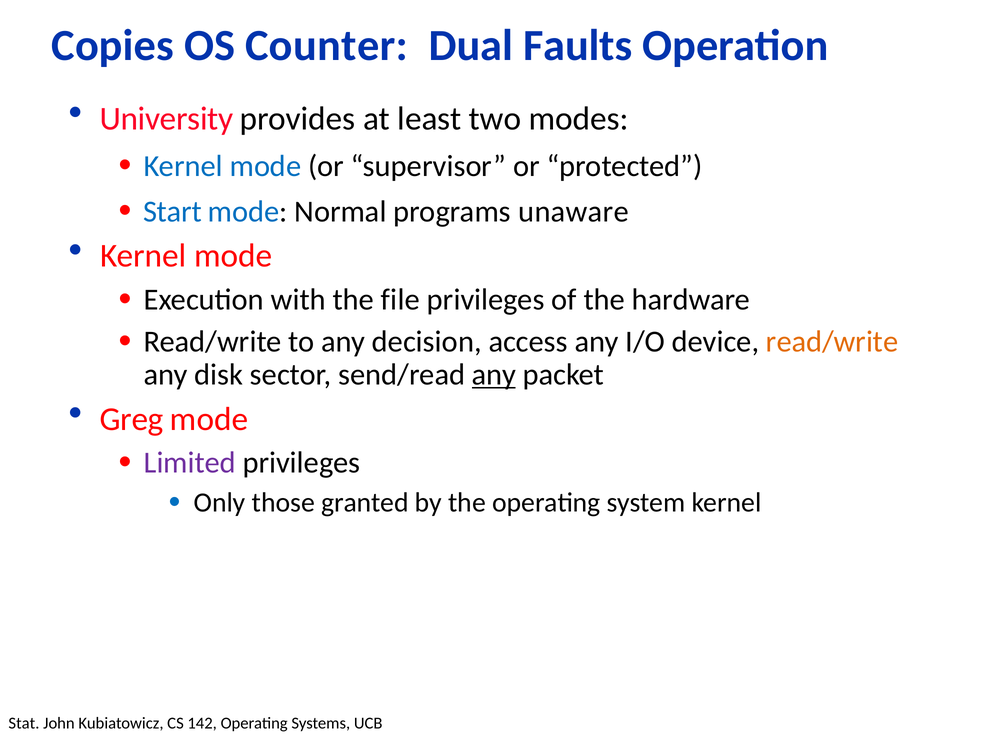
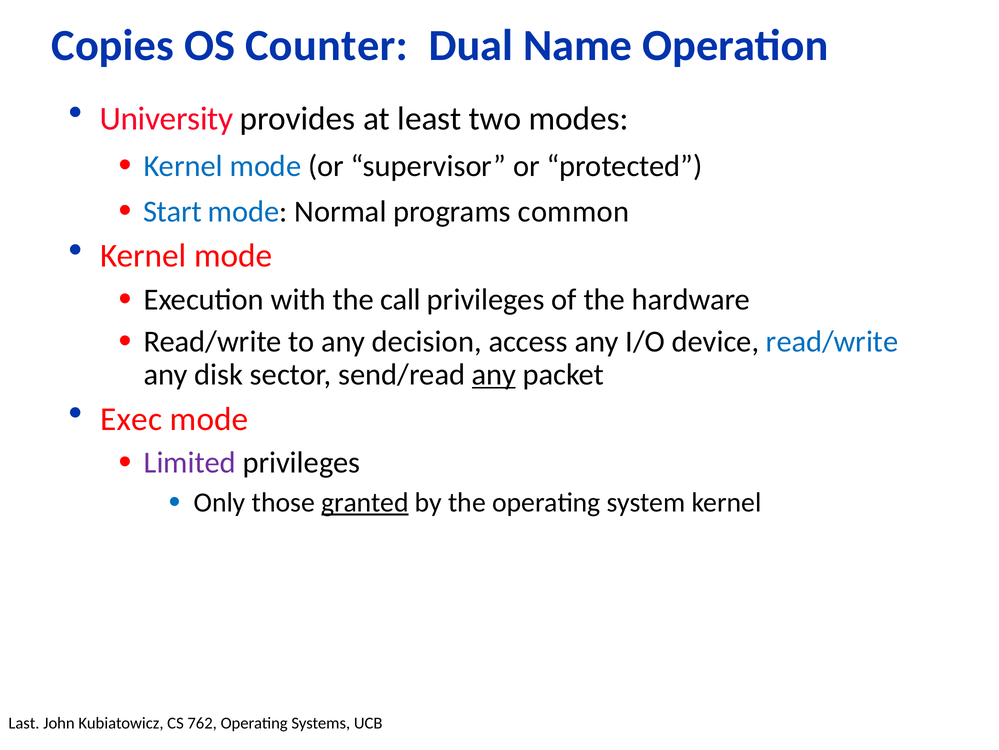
Faults: Faults -> Name (578, 45)
unaware: unaware -> common (574, 212)
file: file -> call (401, 299)
read/write colour: orange -> blue (832, 341)
Greg: Greg -> Exec (131, 419)
granted underline: none -> present (365, 502)
Stat: Stat -> Last (24, 723)
142: 142 -> 762 (202, 723)
